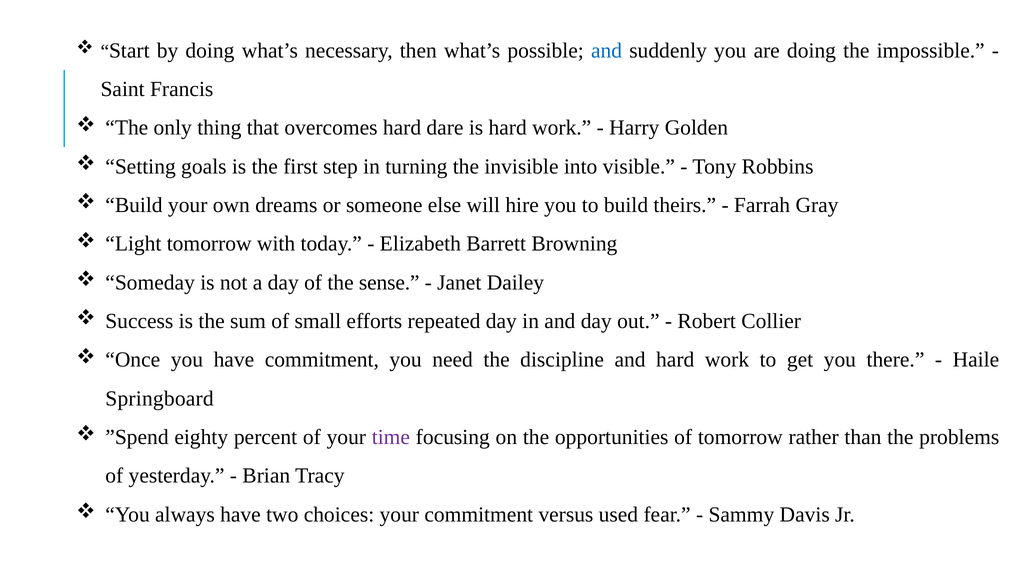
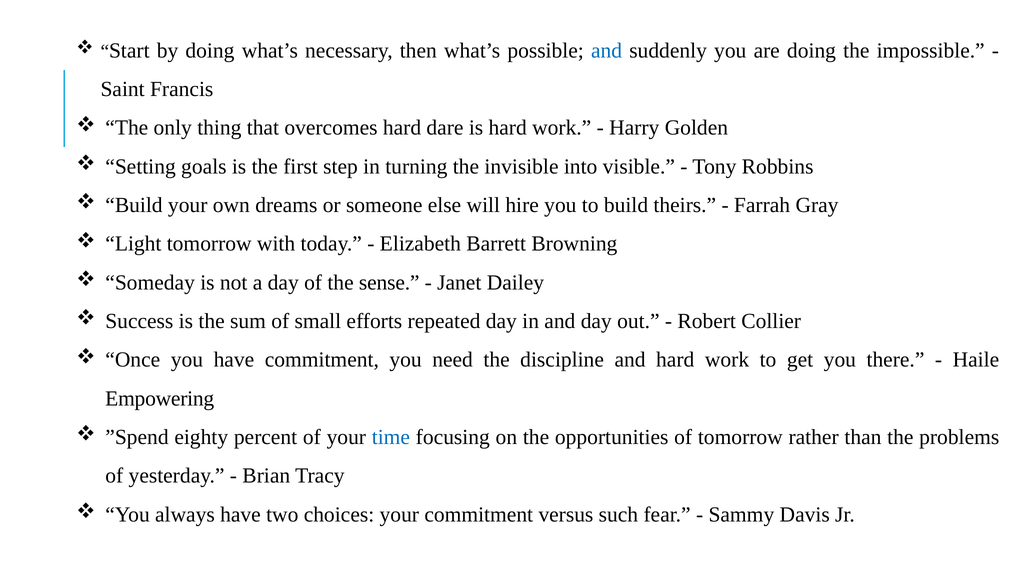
Springboard: Springboard -> Empowering (160, 399)
time colour: purple -> blue (391, 437)
used: used -> such (618, 515)
